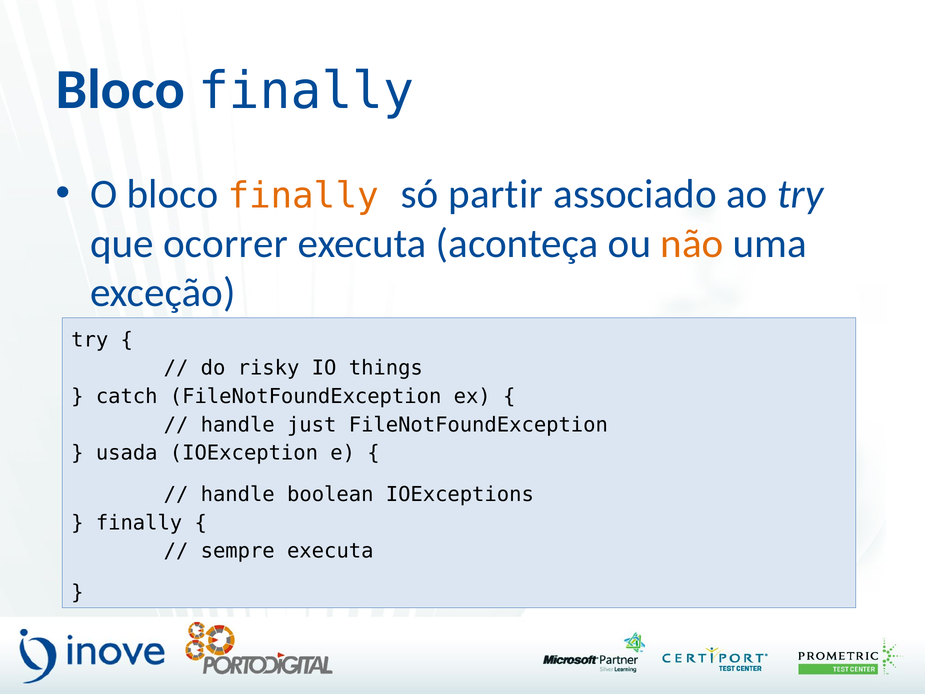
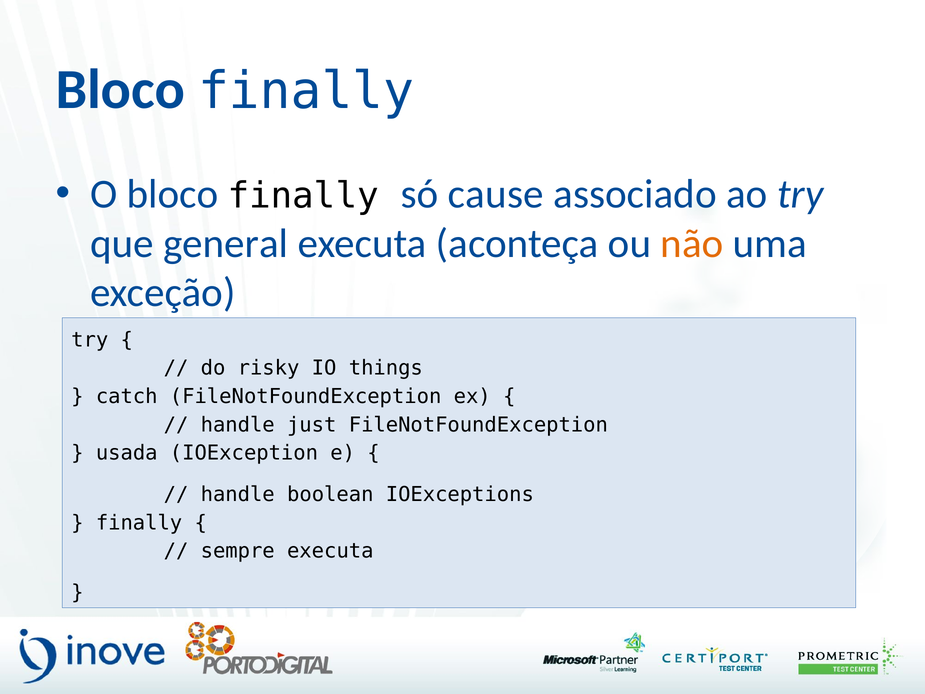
finally colour: orange -> black (303, 196)
partir: partir -> cause (496, 194)
ocorrer: ocorrer -> general (226, 243)
